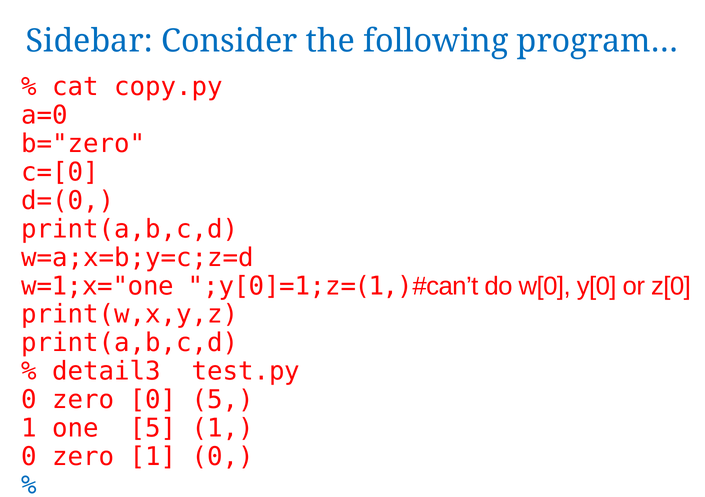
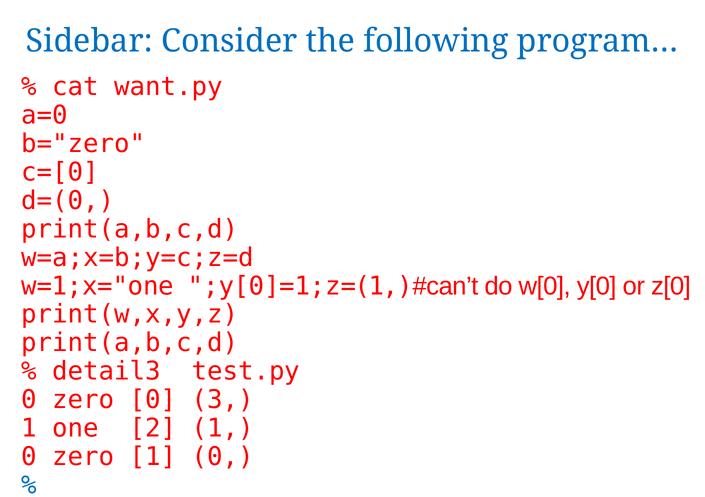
copy.py: copy.py -> want.py (168, 87)
0 5: 5 -> 3 (223, 400)
one 5: 5 -> 2 (153, 428)
